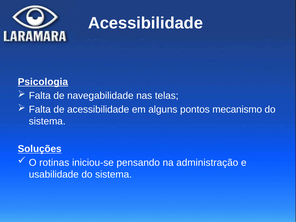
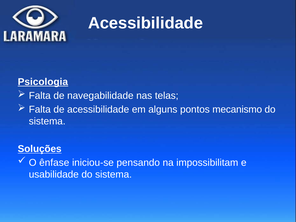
rotinas: rotinas -> ênfase (54, 163)
administração: administração -> impossibilitam (207, 163)
